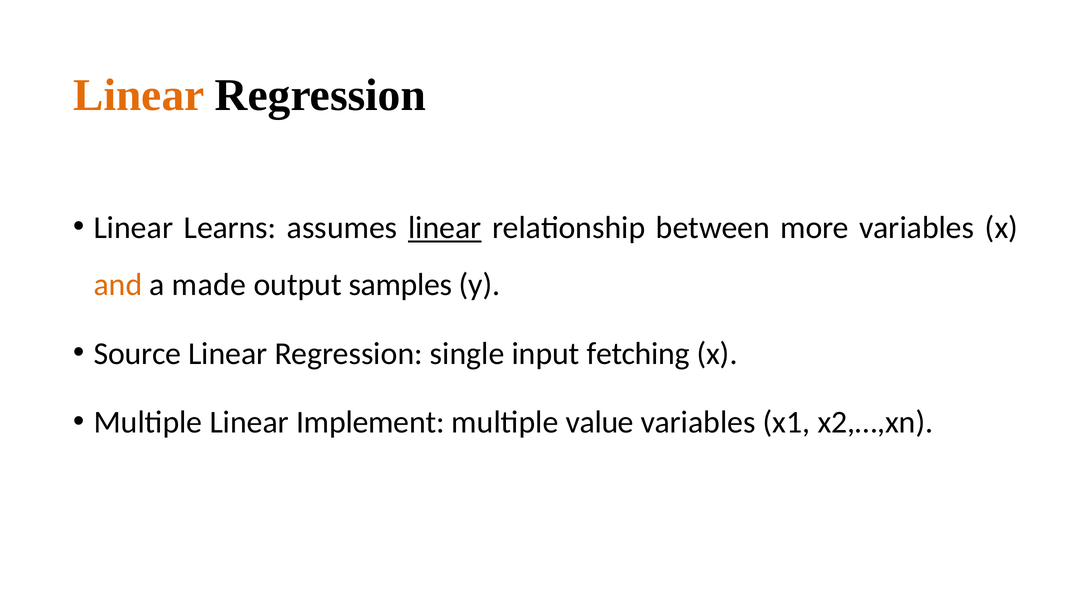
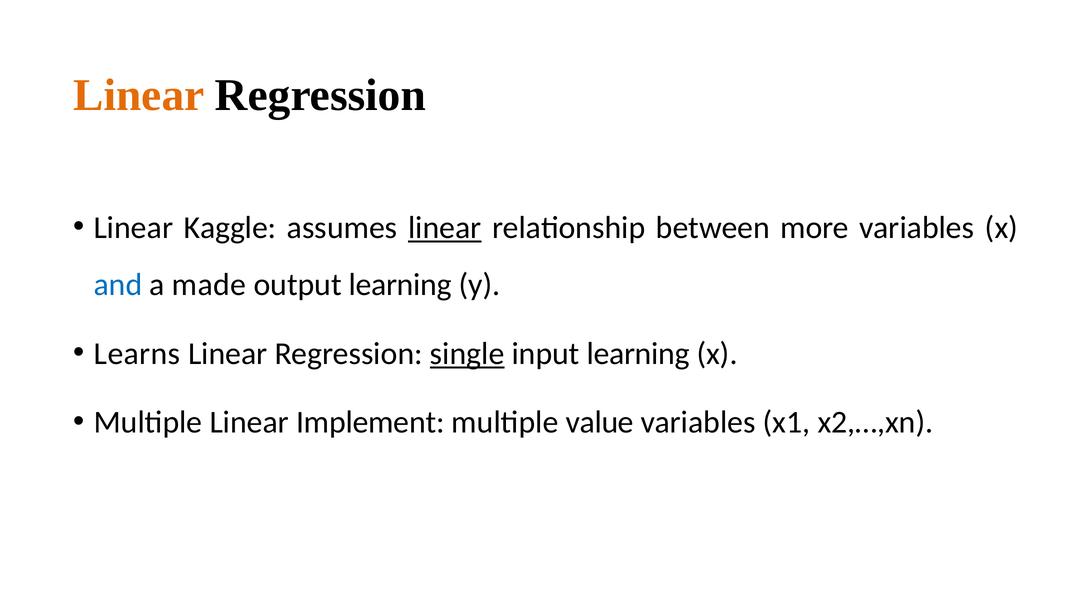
Learns: Learns -> Kaggle (230, 228)
and colour: orange -> blue (118, 285)
output samples: samples -> learning (400, 285)
Source: Source -> Learns (137, 354)
single underline: none -> present (467, 354)
input fetching: fetching -> learning (638, 354)
